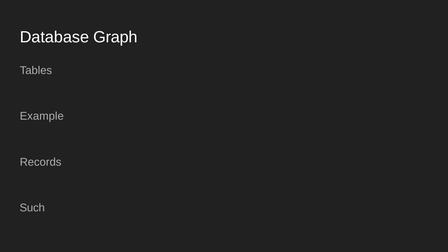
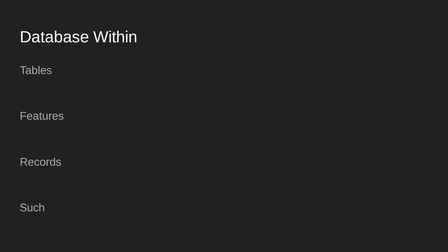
Graph: Graph -> Within (115, 37)
Example: Example -> Features (42, 116)
